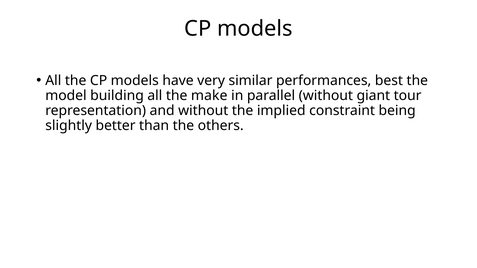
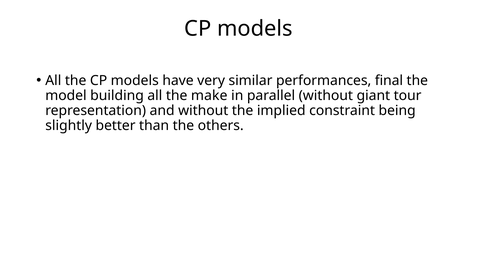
best: best -> final (389, 81)
